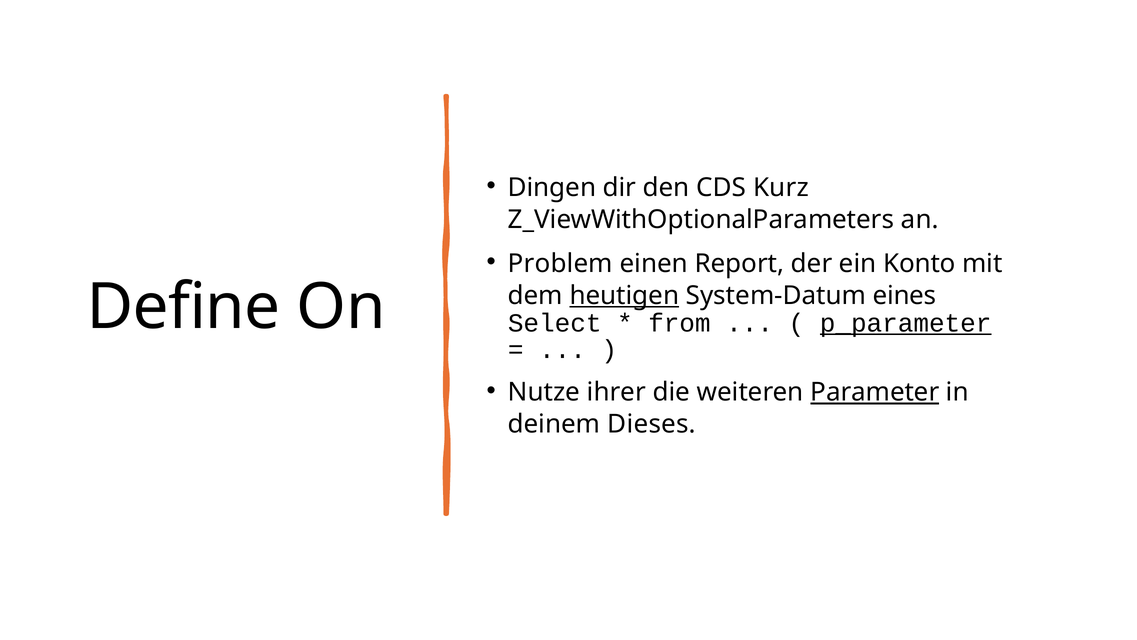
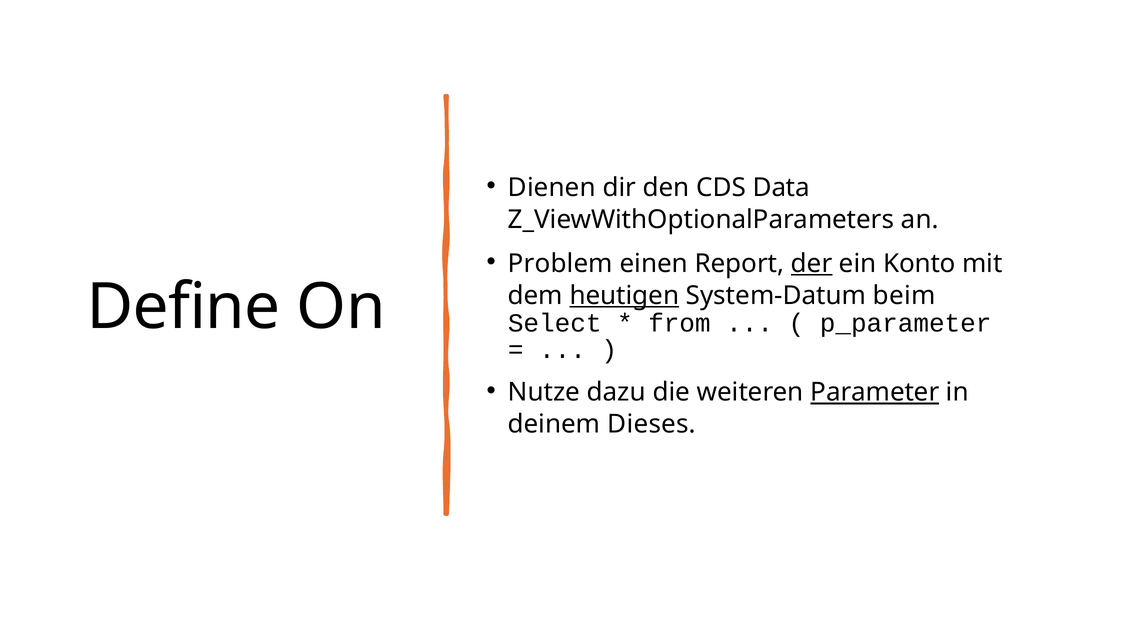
Dingen: Dingen -> Dienen (552, 187)
Kurz: Kurz -> Data (781, 187)
der underline: none -> present (812, 263)
eines: eines -> beim (904, 295)
p_parameter underline: present -> none (906, 323)
ihrer: ihrer -> dazu (616, 392)
